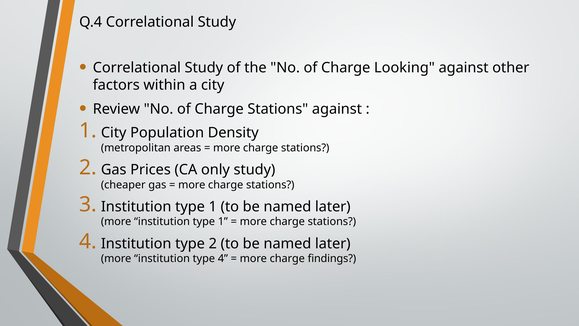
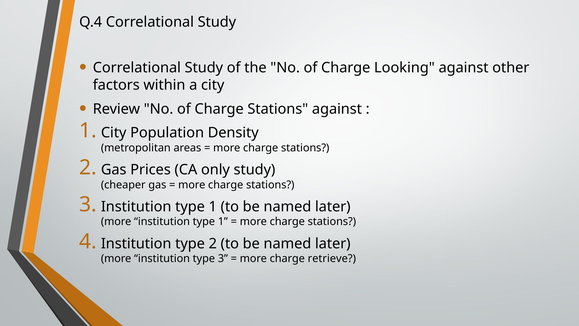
type 4: 4 -> 3 (223, 258)
findings: findings -> retrieve (332, 258)
